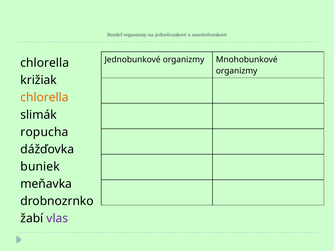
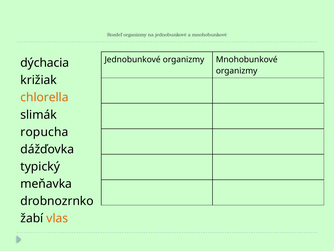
chlorella: chlorella -> dýchacia (45, 63)
buniek: buniek -> typický (40, 166)
vlas colour: purple -> orange (57, 218)
